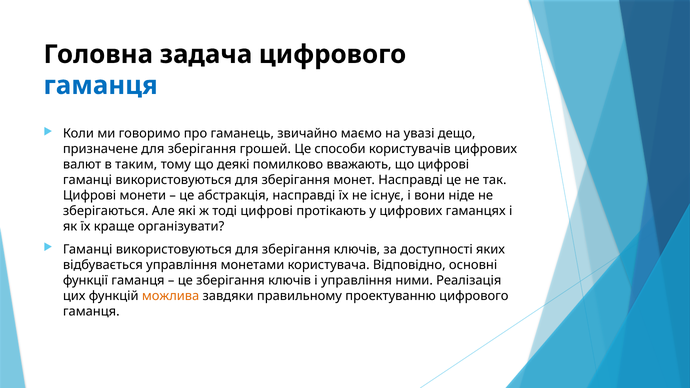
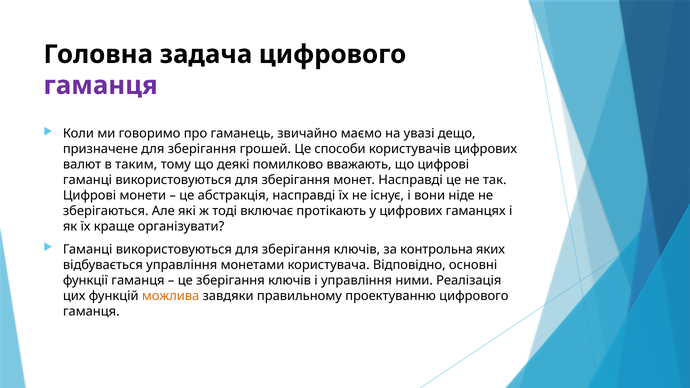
гаманця colour: blue -> purple (101, 85)
тоді цифрові: цифрові -> включає (267, 211)
доступності: доступності -> контрольна (437, 249)
